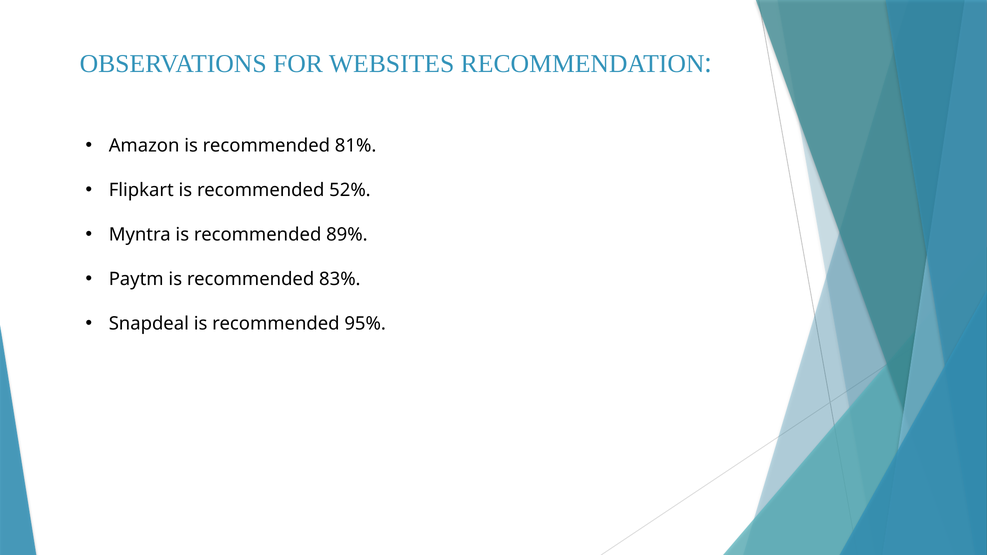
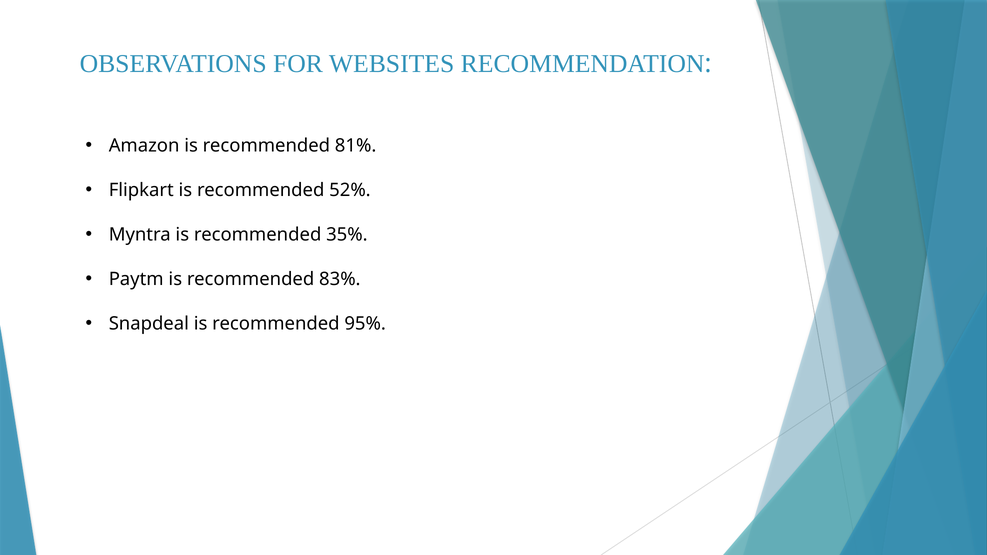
89%: 89% -> 35% (347, 235)
